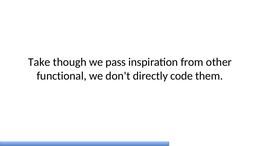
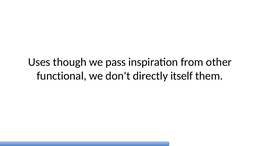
Take: Take -> Uses (39, 62)
code: code -> itself (182, 76)
